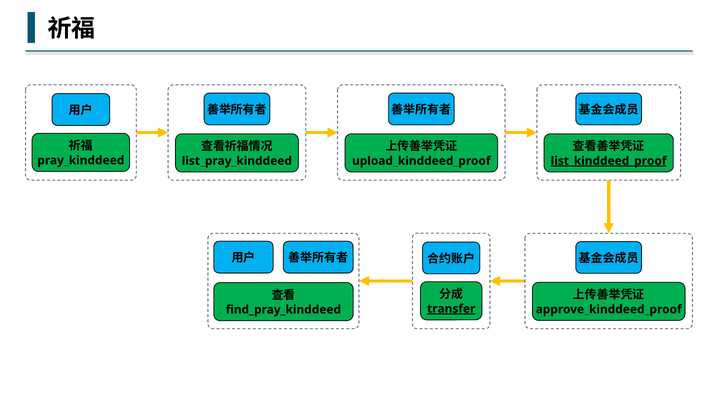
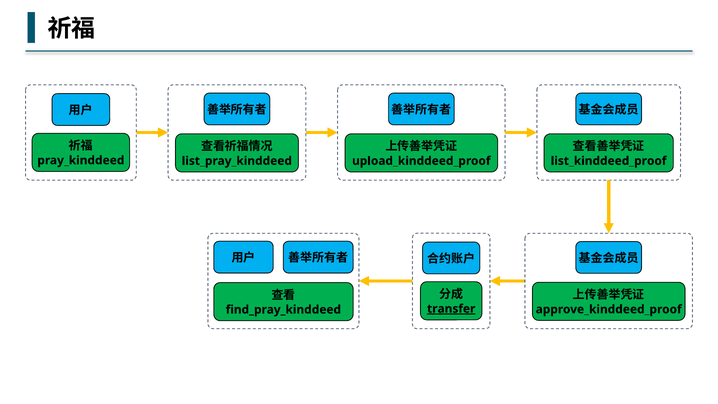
list_kinddeed_proof underline: present -> none (609, 161)
